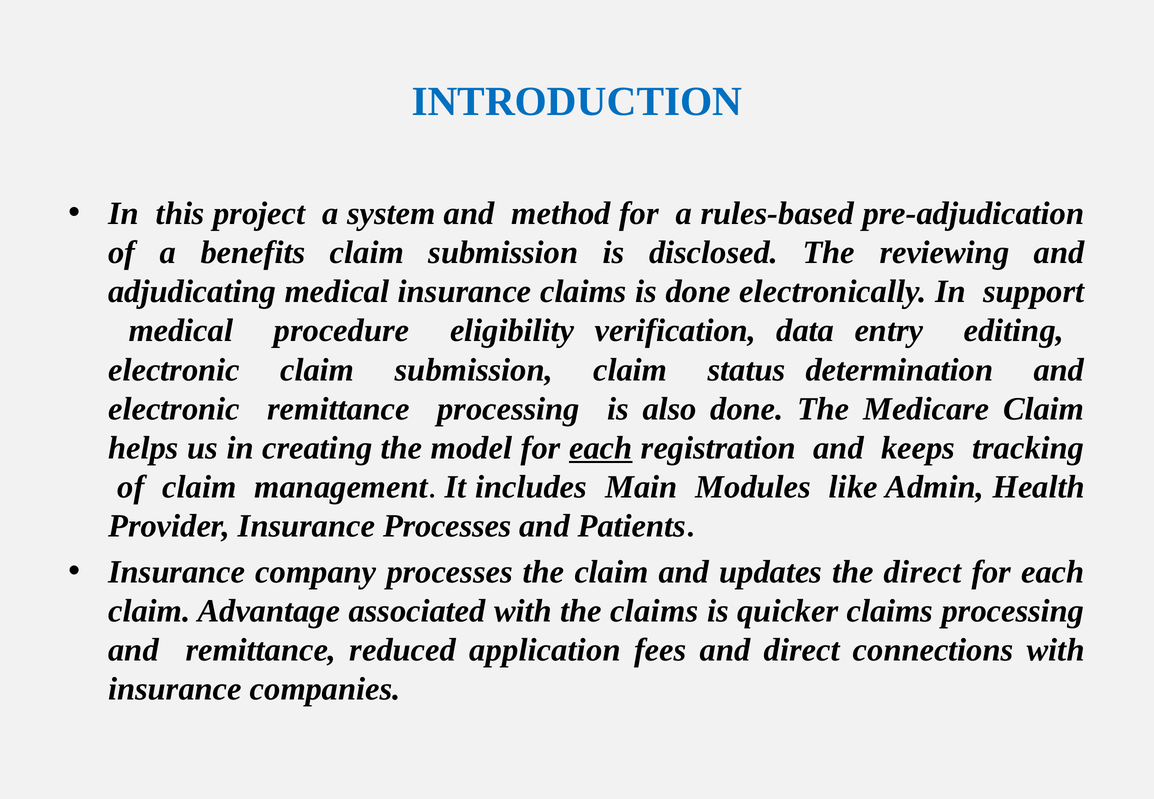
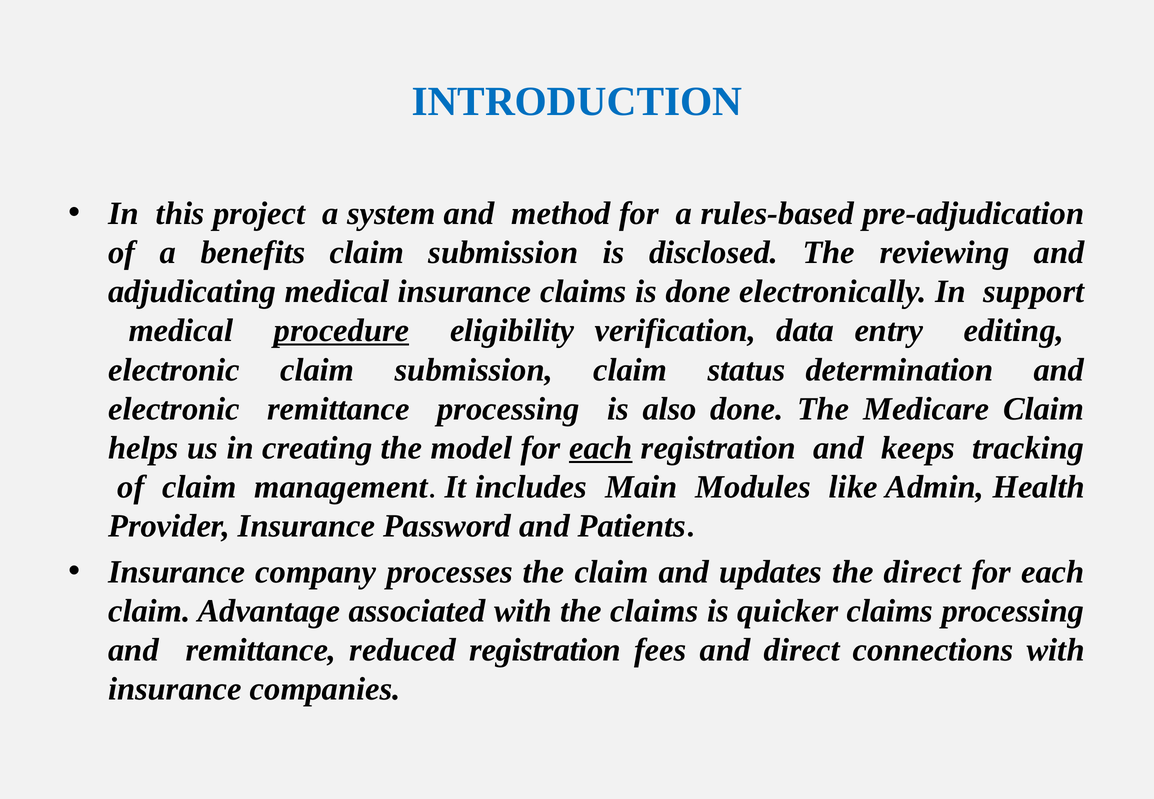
procedure underline: none -> present (342, 331)
Insurance Processes: Processes -> Password (447, 526)
reduced application: application -> registration (545, 650)
